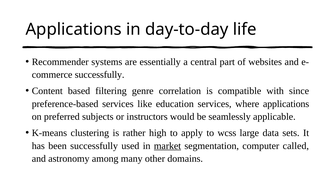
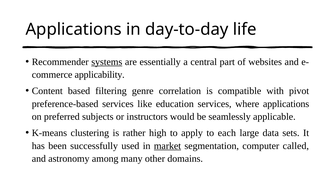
systems underline: none -> present (107, 62)
successfully: successfully -> applicability (100, 75)
since: since -> pivot (299, 91)
wcss: wcss -> each (227, 133)
